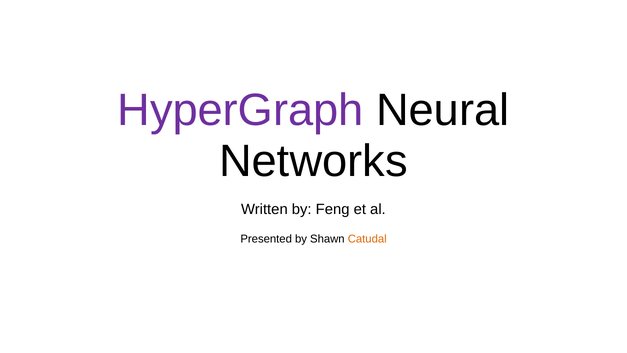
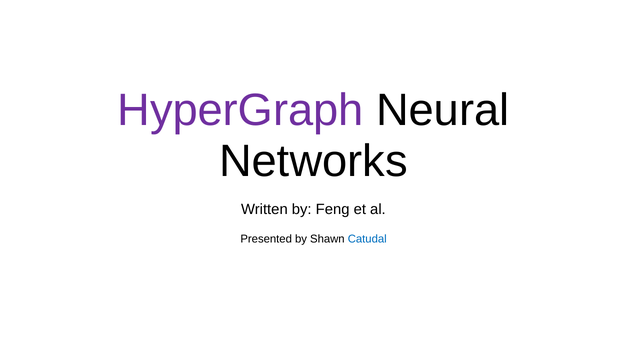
Catudal colour: orange -> blue (367, 239)
